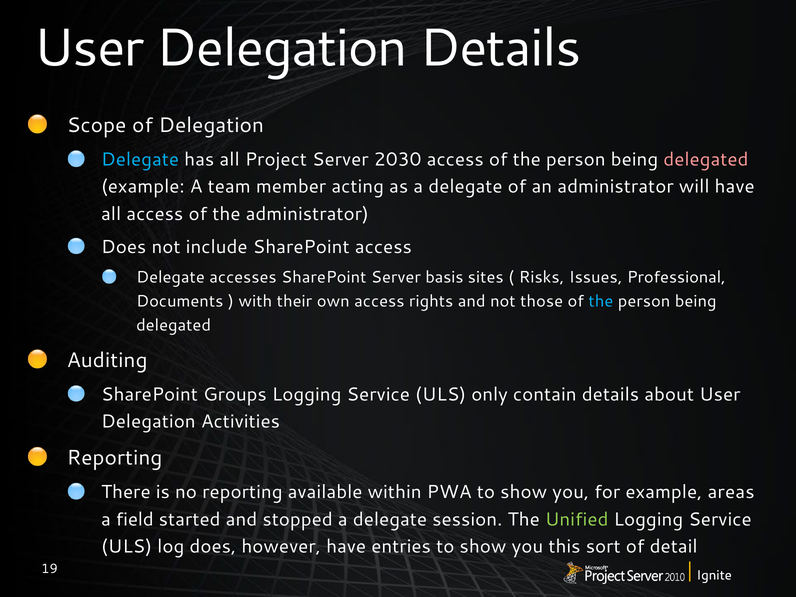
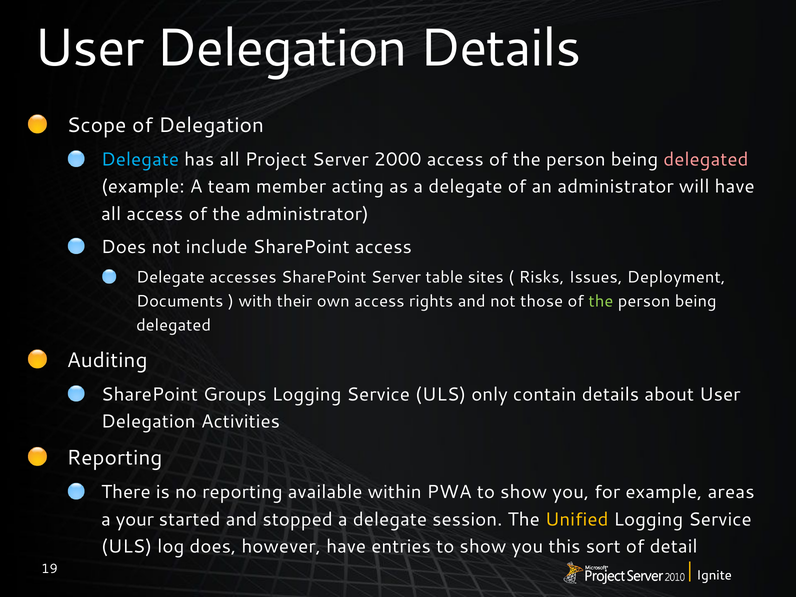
2030: 2030 -> 2000 (398, 160)
basis: basis -> table (444, 277)
Professional: Professional -> Deployment (676, 277)
the colour: light blue -> light green (601, 301)
field: field -> your (135, 519)
Unified colour: light green -> yellow (577, 519)
